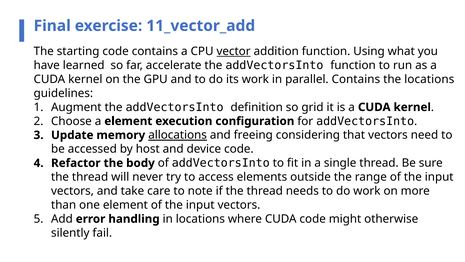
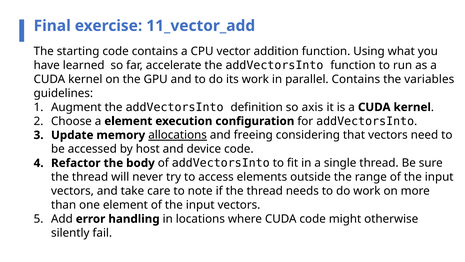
vector underline: present -> none (234, 51)
the locations: locations -> variables (429, 79)
grid: grid -> axis (312, 107)
